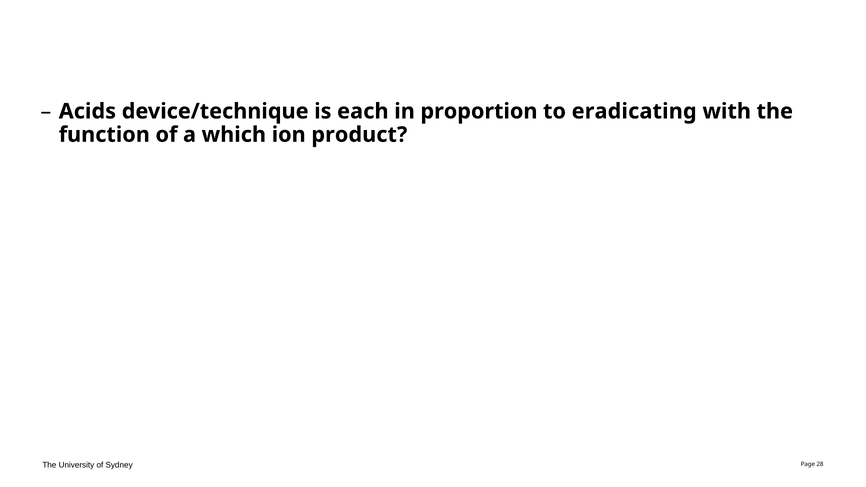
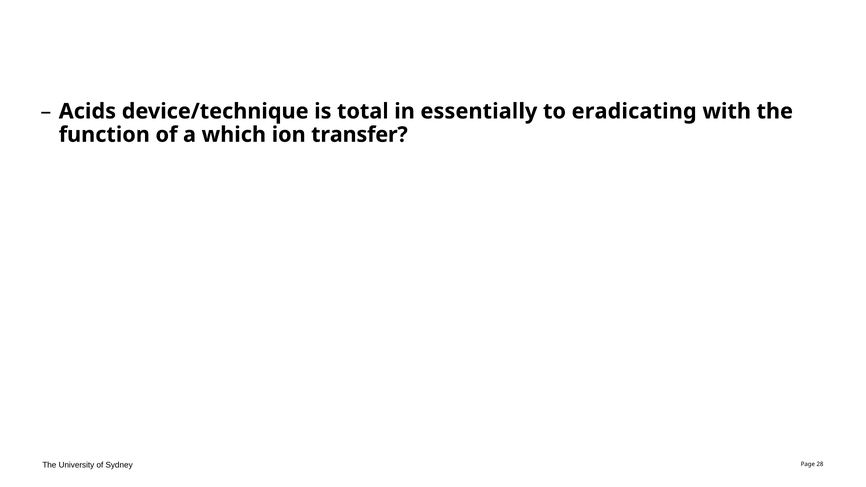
each: each -> total (363, 111)
proportion: proportion -> essentially (479, 111)
product: product -> transfer (359, 135)
